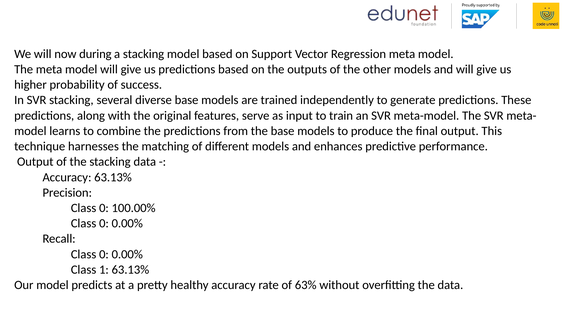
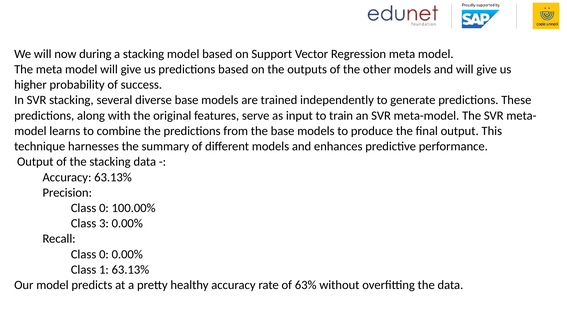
matching: matching -> summary (165, 146)
0: 0 -> 3 (104, 223)
